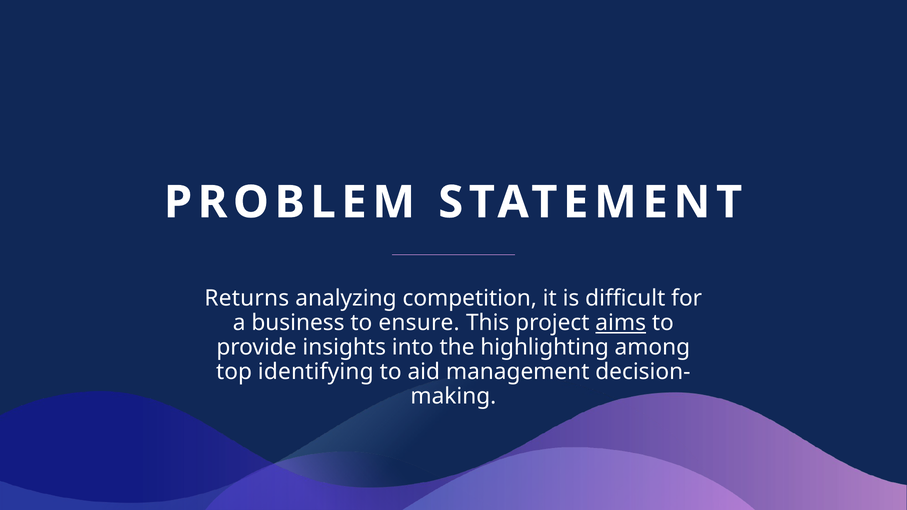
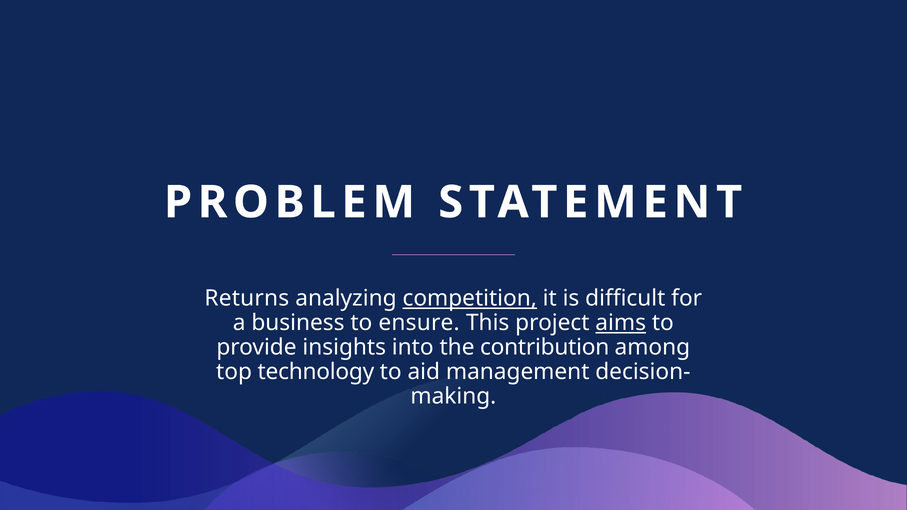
competition underline: none -> present (470, 298)
highlighting: highlighting -> contribution (545, 347)
identifying: identifying -> technology (316, 372)
